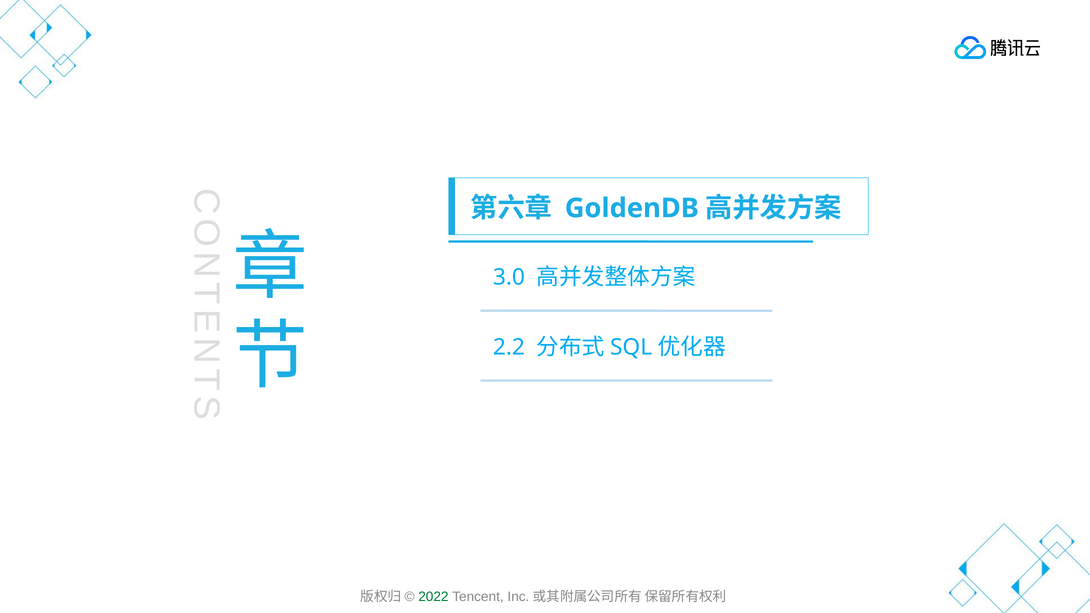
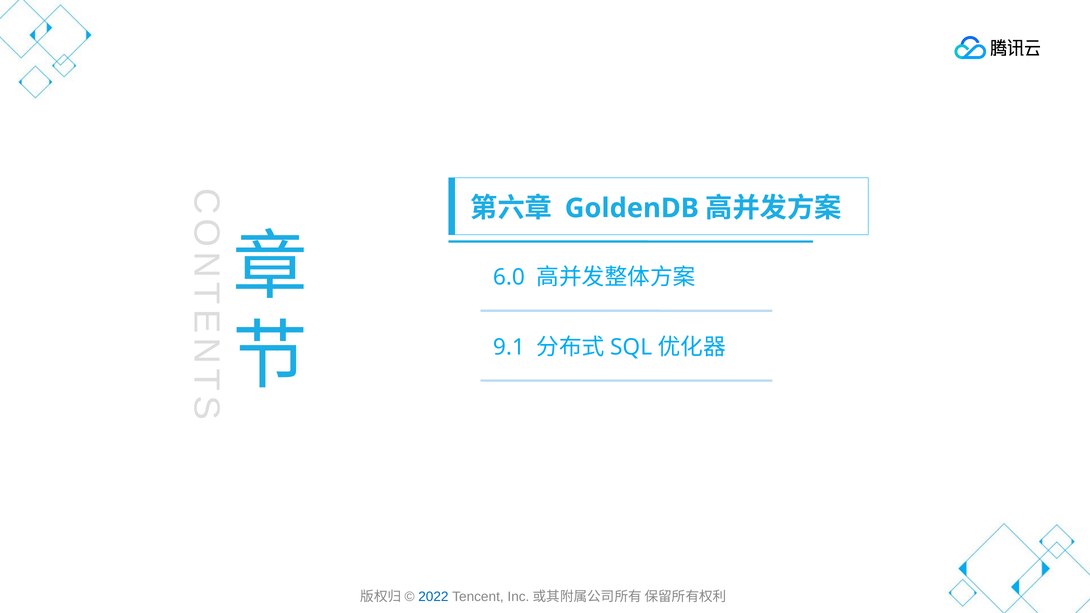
3.0: 3.0 -> 6.0 (509, 277)
2.2: 2.2 -> 9.1 (509, 347)
2022 colour: green -> blue (433, 597)
